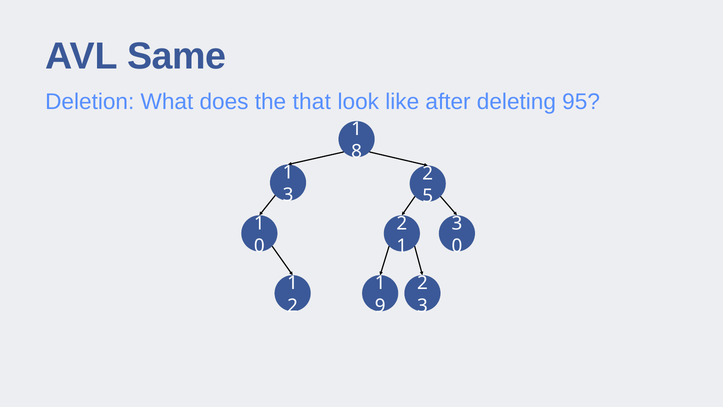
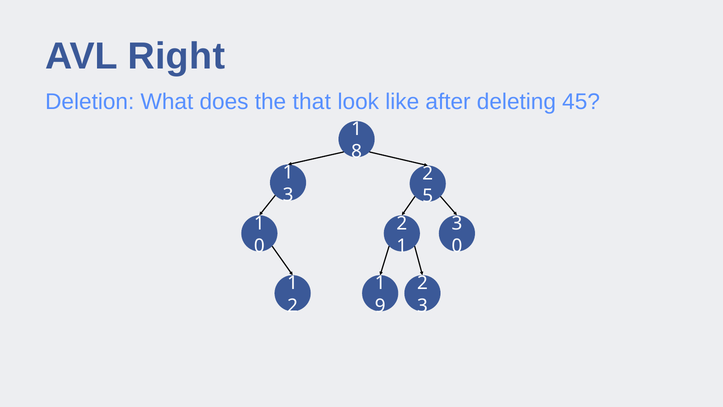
Same: Same -> Right (176, 56)
95: 95 -> 45 (581, 102)
